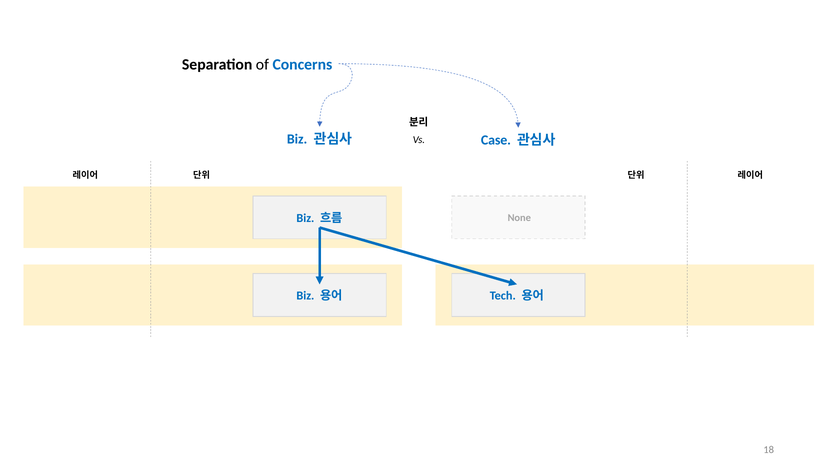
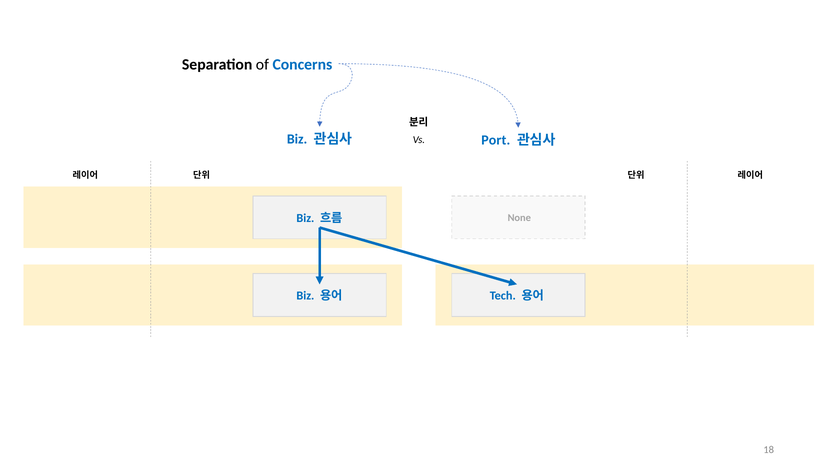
Case: Case -> Port (496, 140)
